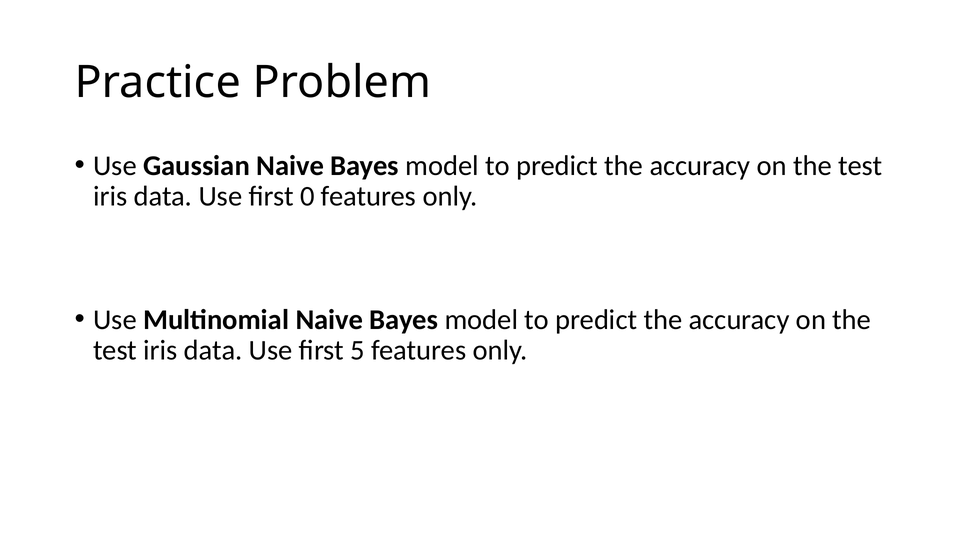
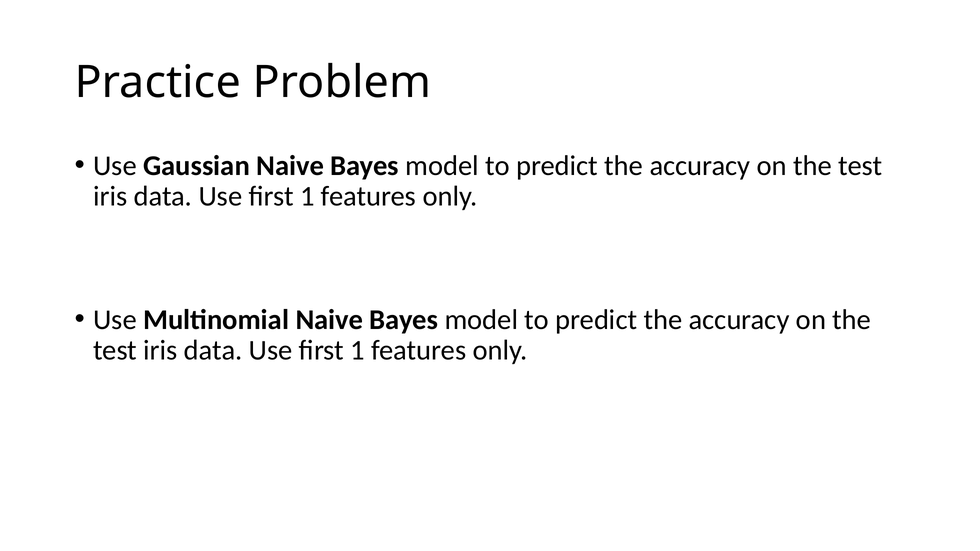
0: 0 -> 1 (307, 197)
5: 5 -> 1 (358, 351)
